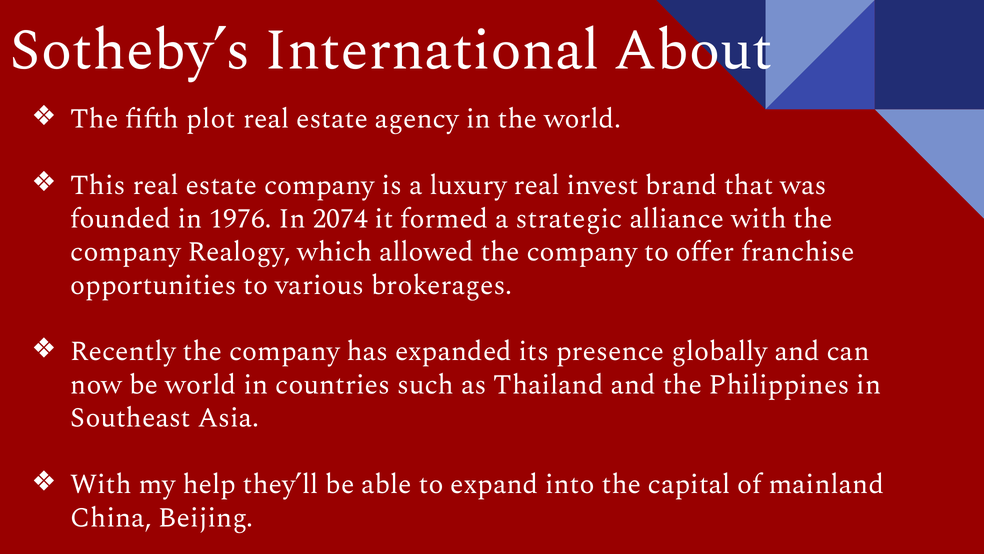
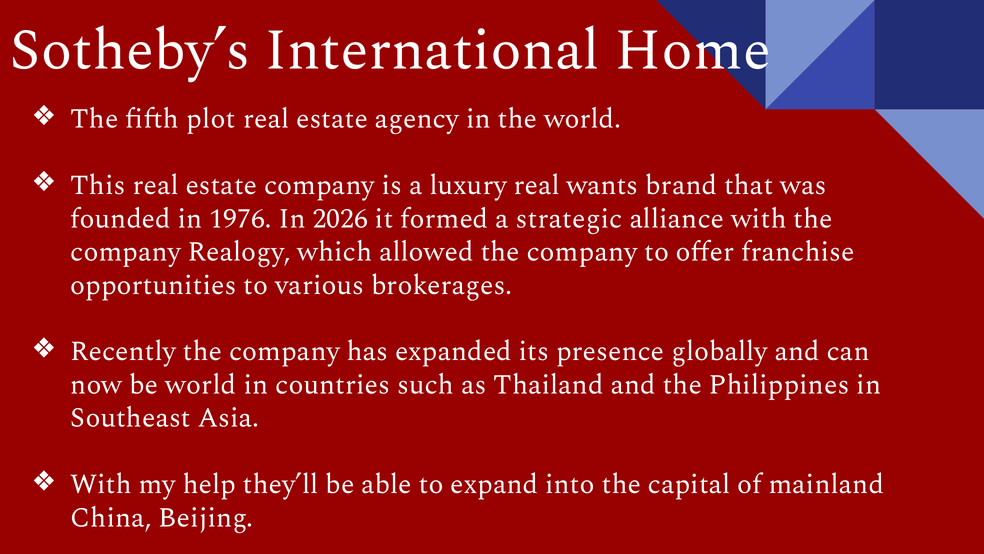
About: About -> Home (693, 50)
invest: invest -> wants (603, 185)
2074: 2074 -> 2026 (340, 218)
